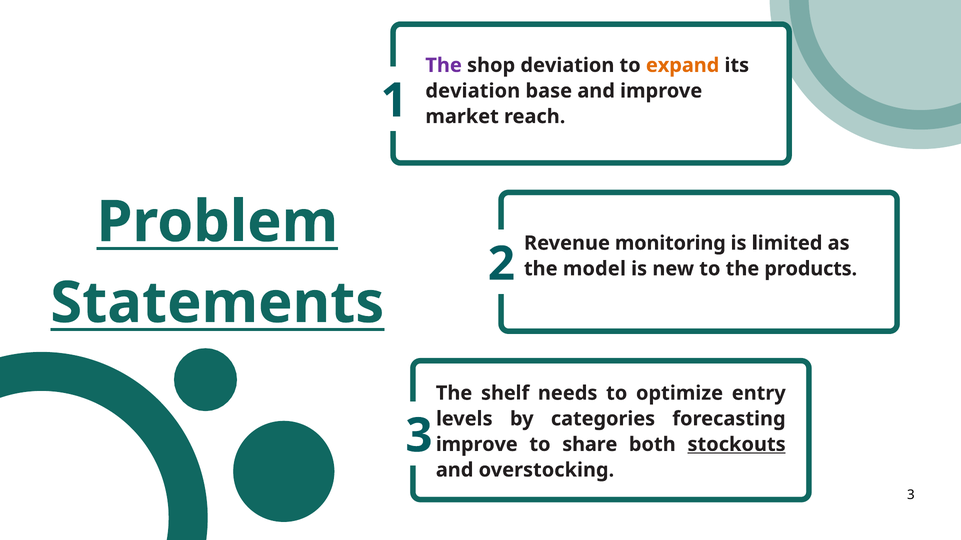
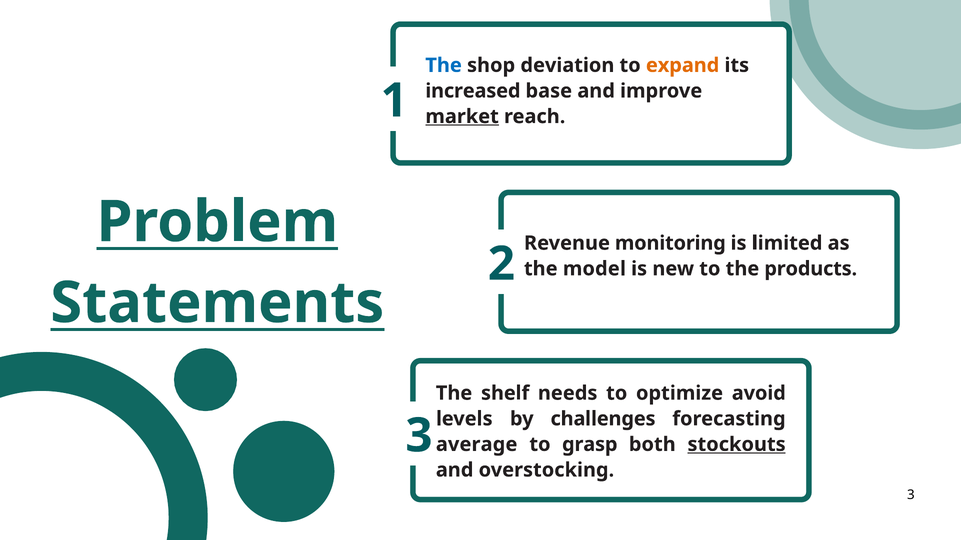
The colour: purple -> blue (444, 65)
deviation: deviation -> increased (473, 91)
market underline: none -> present (462, 117)
entry: entry -> avoid (759, 394)
categories: categories -> challenges (603, 419)
improve: improve -> average (477, 445)
share: share -> grasp (590, 445)
